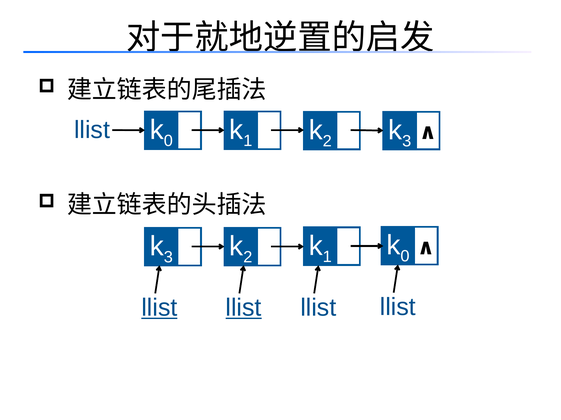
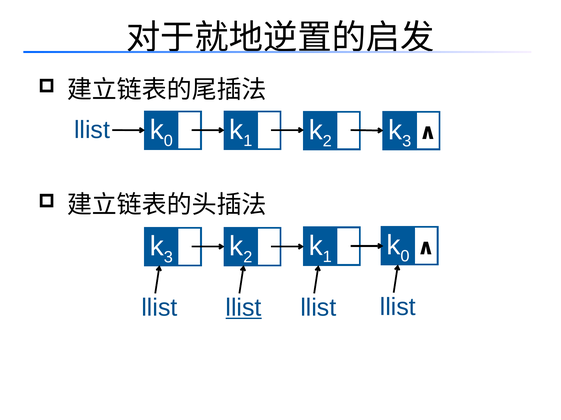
llist underline: present -> none (159, 308)
